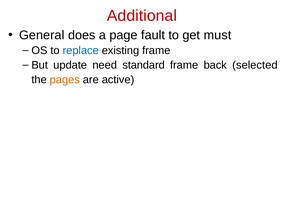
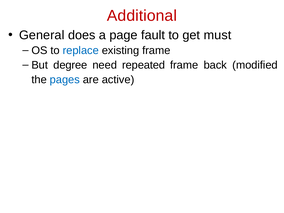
update: update -> degree (70, 65)
standard: standard -> repeated (144, 65)
selected: selected -> modified (255, 65)
pages colour: orange -> blue (65, 80)
